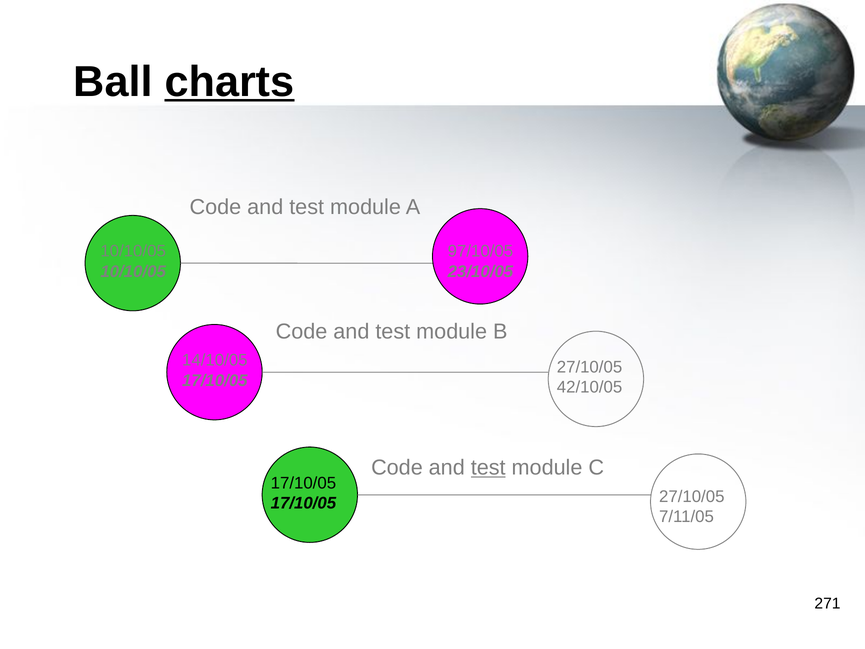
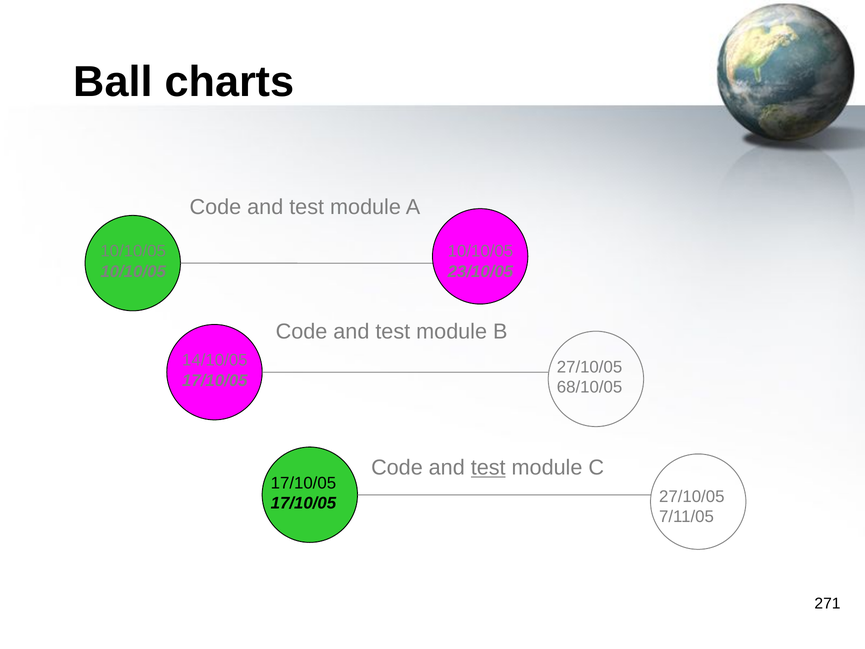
charts underline: present -> none (229, 82)
97/10/05: 97/10/05 -> 10/10/05 (480, 251)
42/10/05: 42/10/05 -> 68/10/05 (590, 387)
